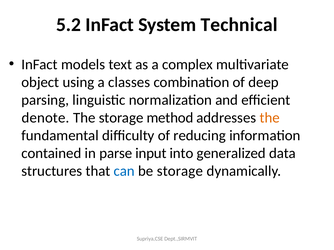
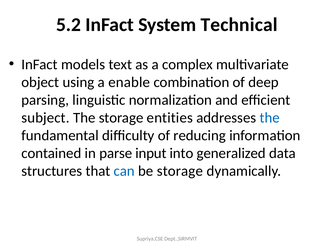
classes: classes -> enable (129, 82)
denote: denote -> subject (45, 118)
method: method -> entities (170, 118)
the colour: orange -> blue (270, 118)
